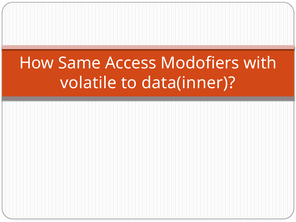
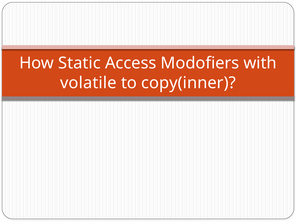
Same: Same -> Static (79, 63)
data(inner: data(inner -> copy(inner (188, 83)
